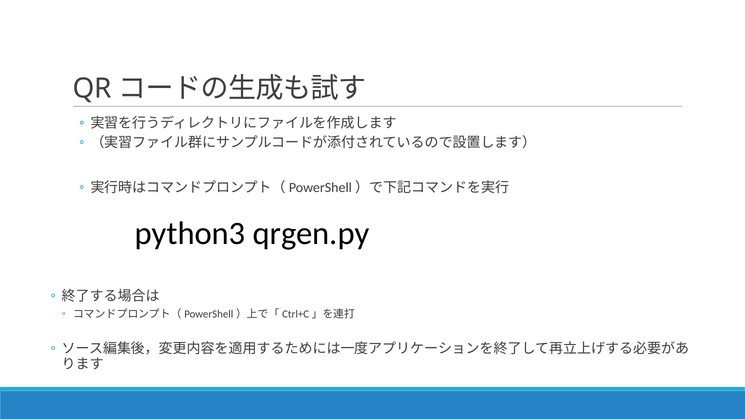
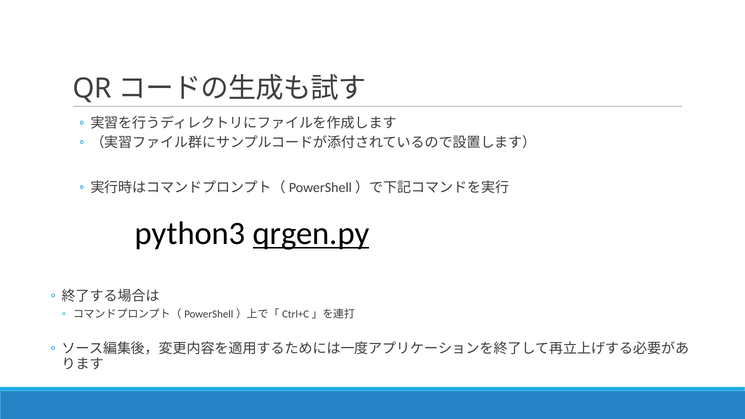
qrgen.py underline: none -> present (311, 234)
